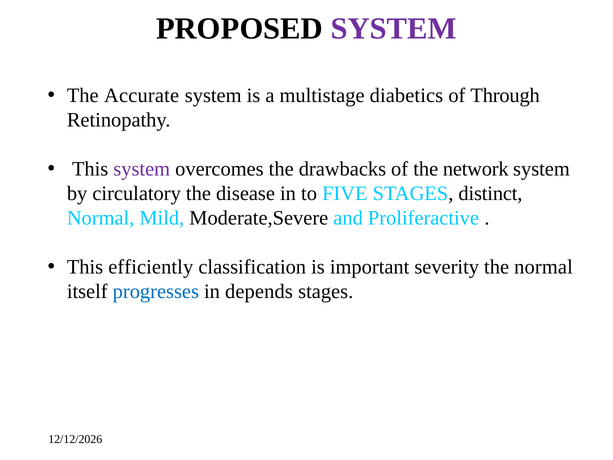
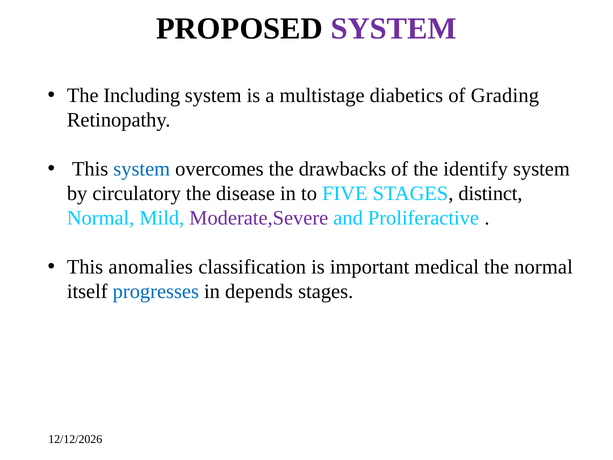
Accurate: Accurate -> Including (142, 95)
Through: Through -> Grading (505, 95)
system colour: purple -> blue (142, 169)
network: network -> identify (476, 169)
Moderate,Severe colour: black -> purple (259, 218)
efficiently: efficiently -> anomalies (151, 267)
severity: severity -> medical (447, 267)
